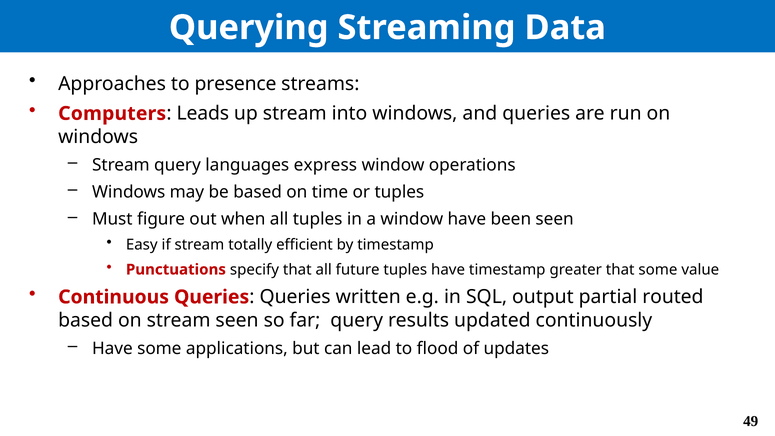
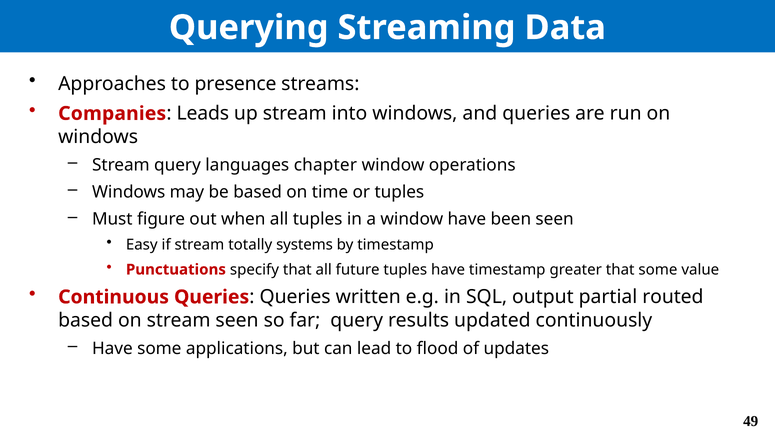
Computers: Computers -> Companies (112, 113)
express: express -> chapter (325, 165)
efficient: efficient -> systems (304, 245)
